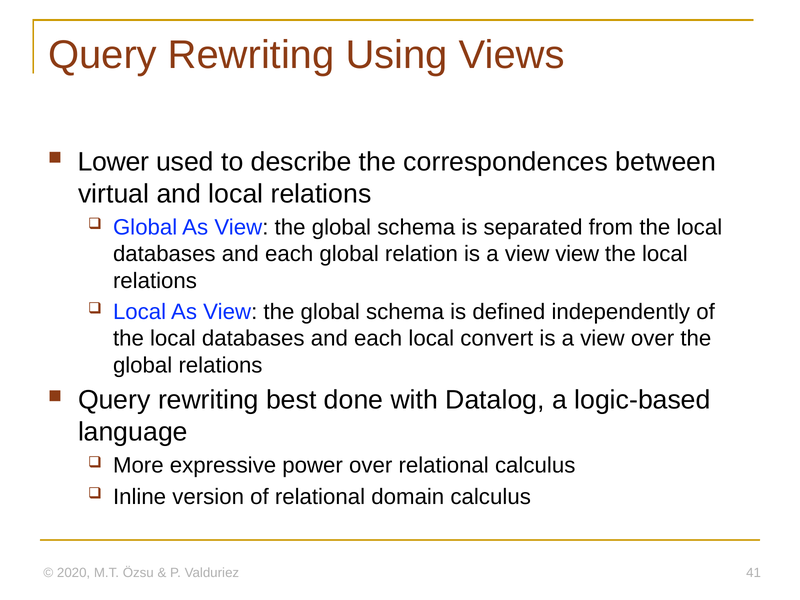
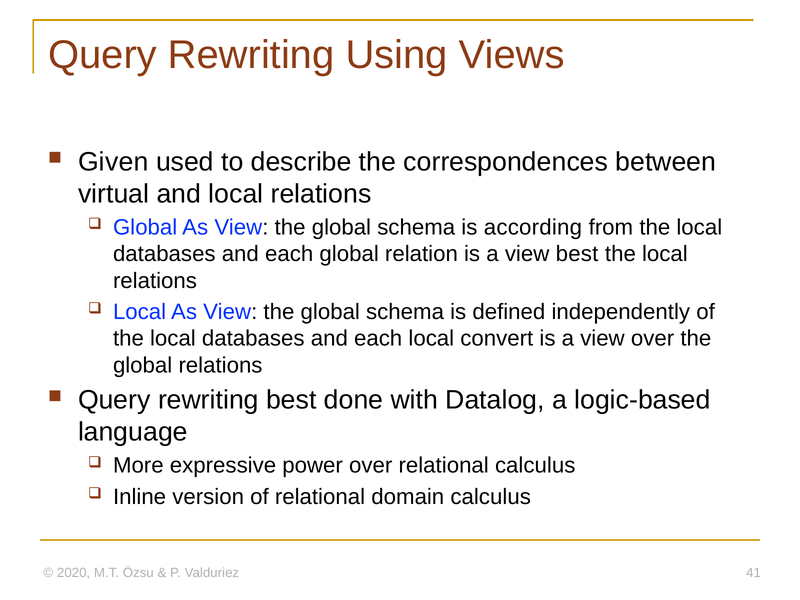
Lower: Lower -> Given (113, 162)
separated: separated -> according (533, 227)
view view: view -> best (577, 254)
